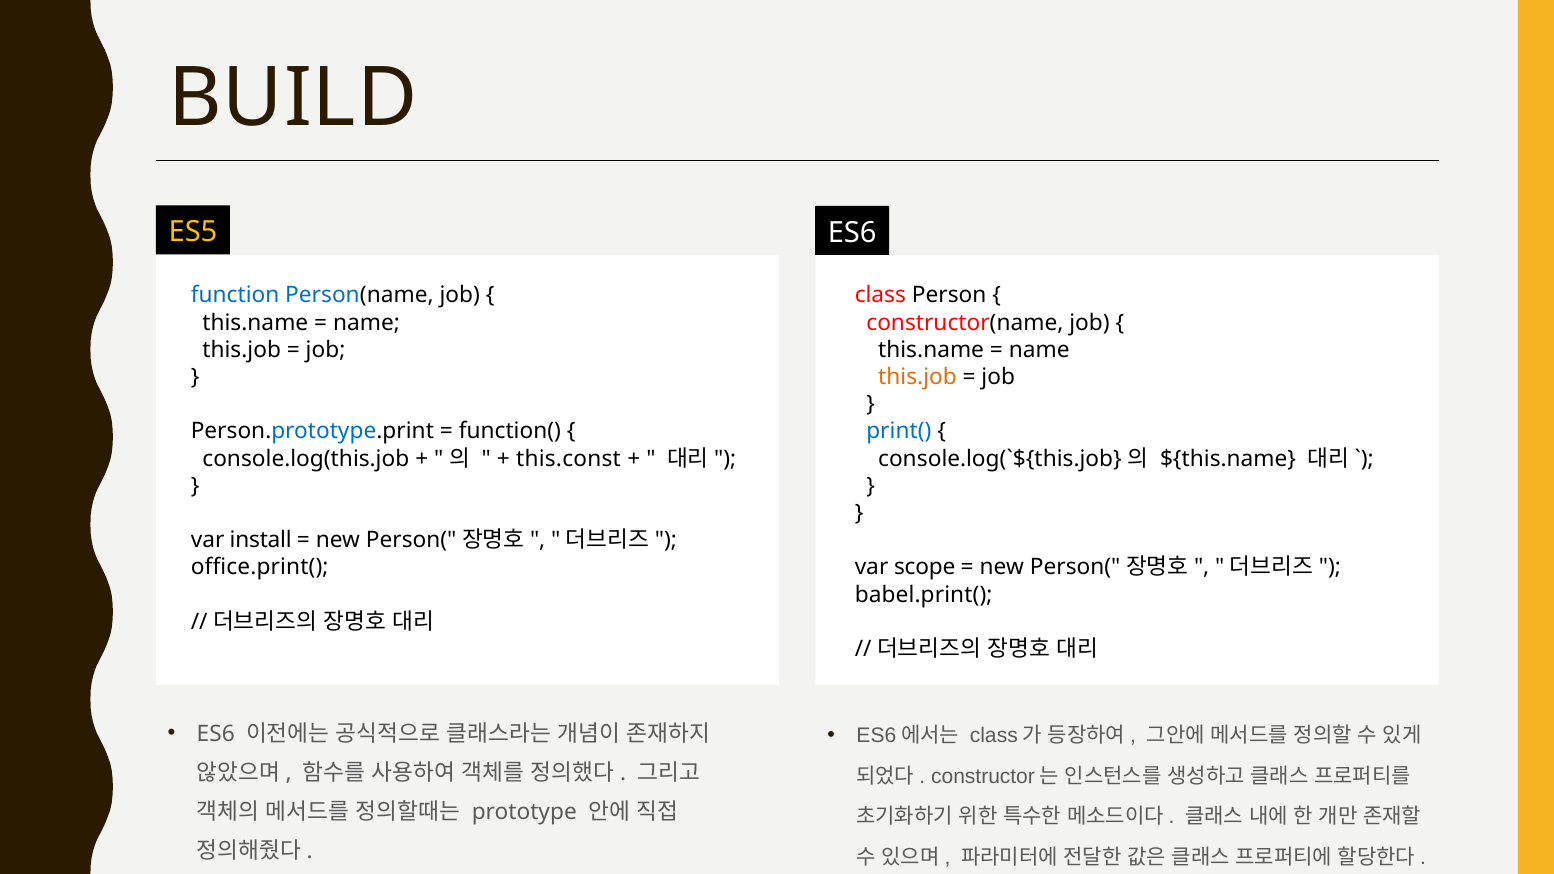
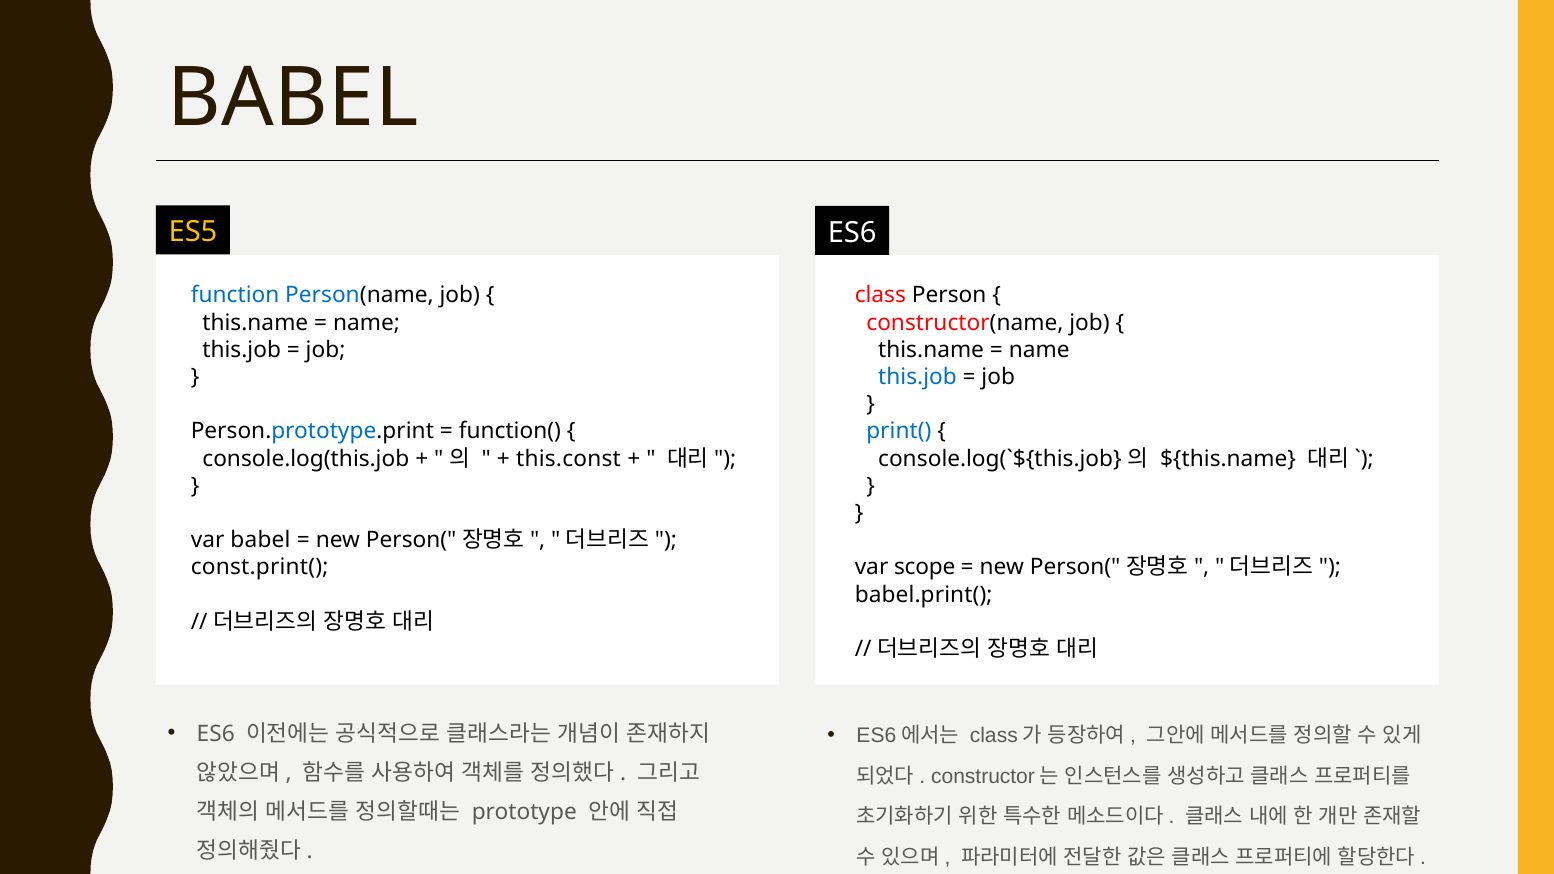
BUILD: BUILD -> BABEL (293, 99)
this.job colour: orange -> blue (918, 377)
var install: install -> babel (260, 540)
office.print(: office.print( -> const.print( (260, 568)
